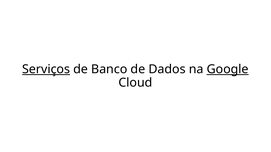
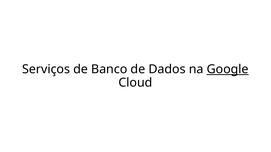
Serviços underline: present -> none (46, 69)
